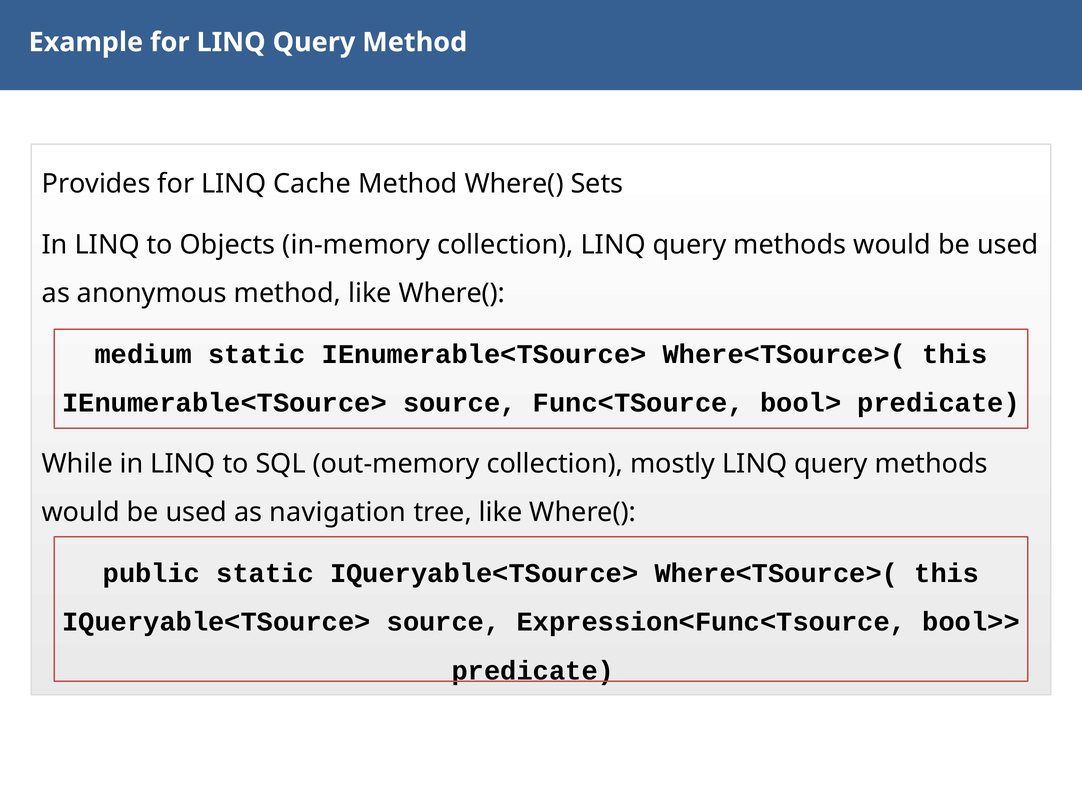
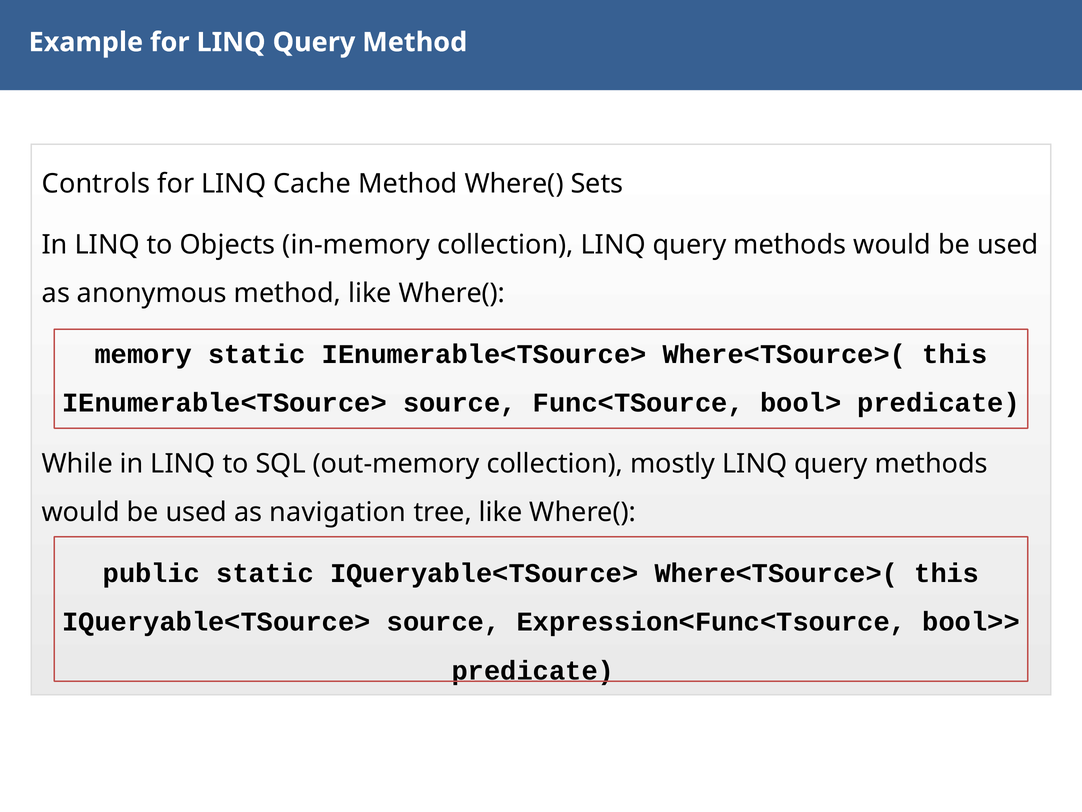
Provides: Provides -> Controls (96, 184)
medium: medium -> memory (143, 354)
